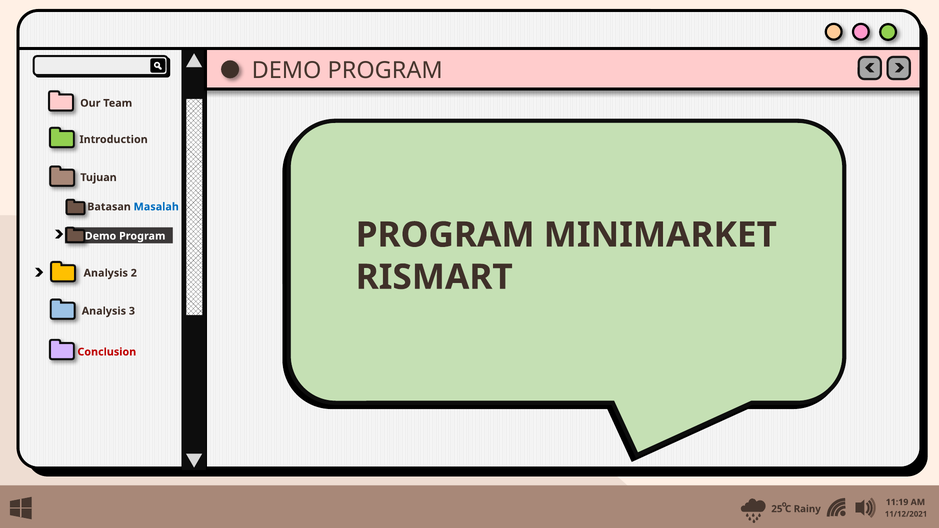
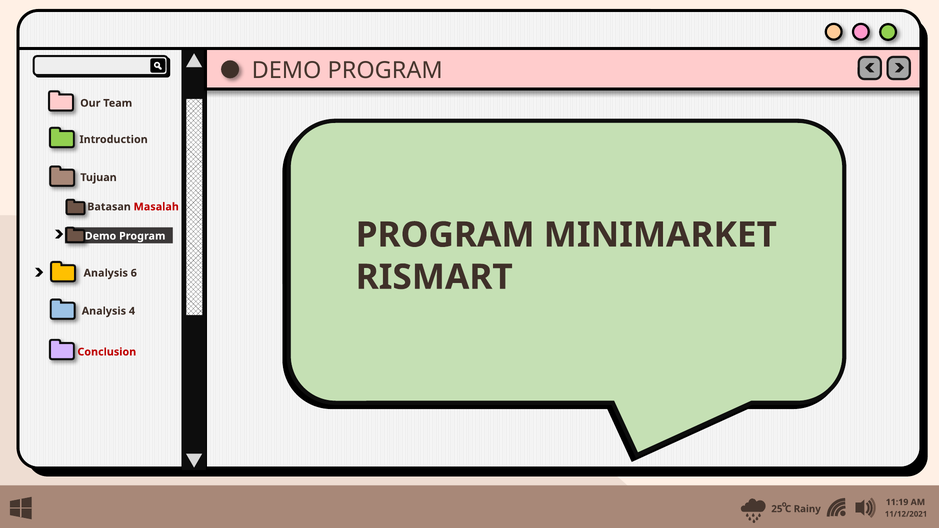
Masalah colour: blue -> red (156, 207)
2: 2 -> 6 (134, 273)
3: 3 -> 4 (132, 311)
